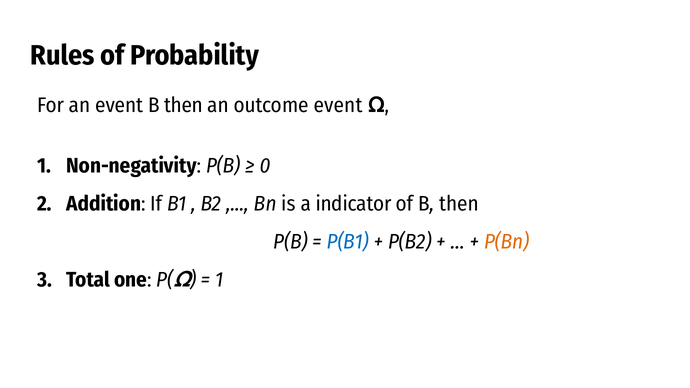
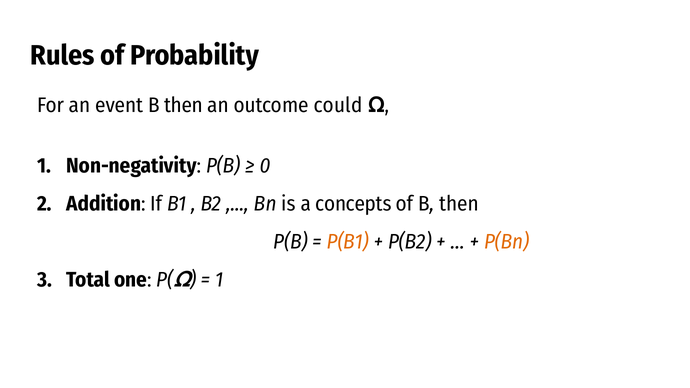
outcome event: event -> could (338, 105)
indicator: indicator -> concepts (353, 204)
P(B1 colour: blue -> orange (348, 242)
